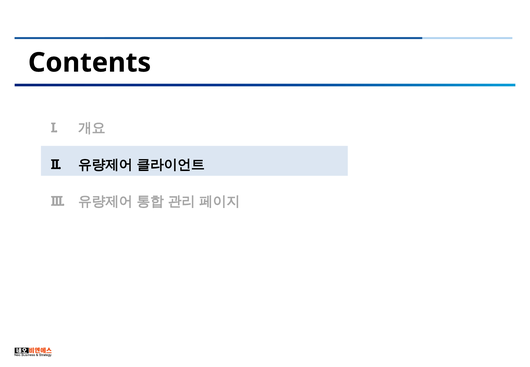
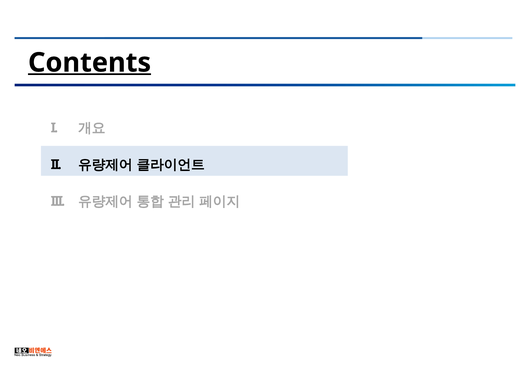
Contents underline: none -> present (90, 63)
